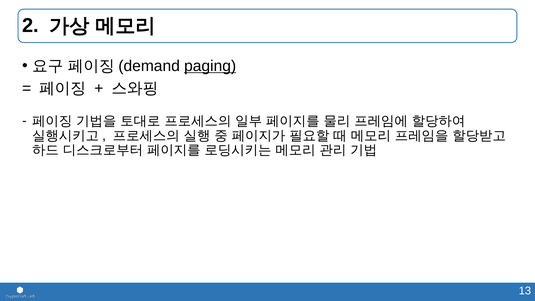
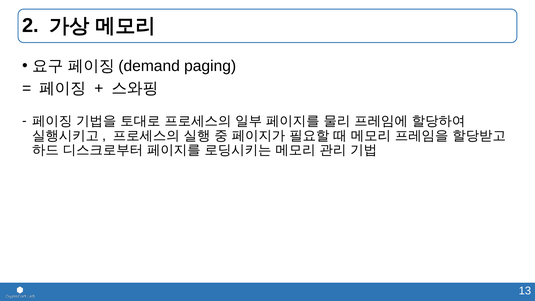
paging underline: present -> none (210, 66)
